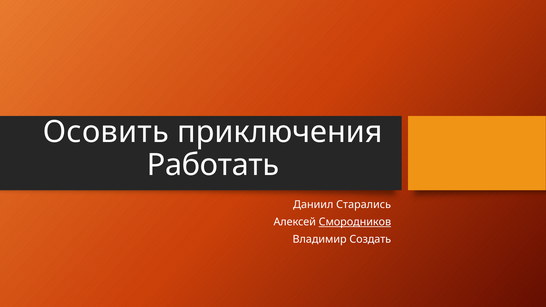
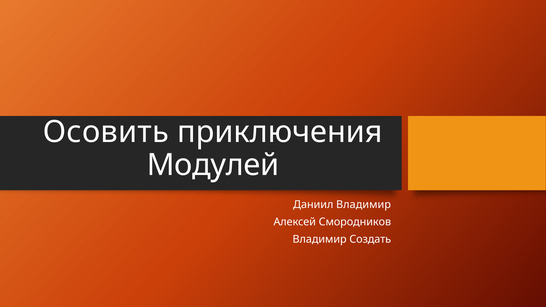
Работать: Работать -> Модулей (213, 165)
Даниил Старались: Старались -> Владимир (364, 205)
Смородников underline: present -> none (355, 222)
